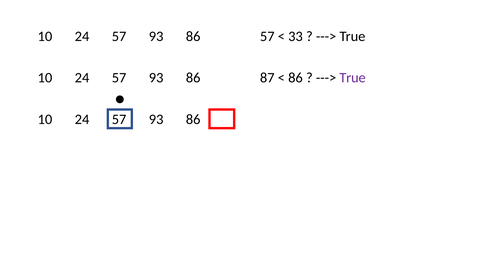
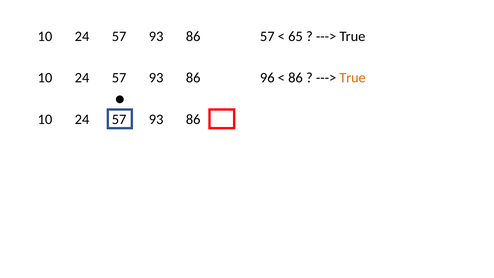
33: 33 -> 65 (295, 36)
87: 87 -> 96 (267, 78)
True colour: purple -> orange (353, 78)
